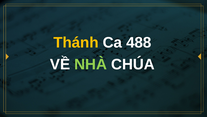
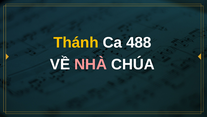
NHÀ colour: light green -> pink (91, 64)
